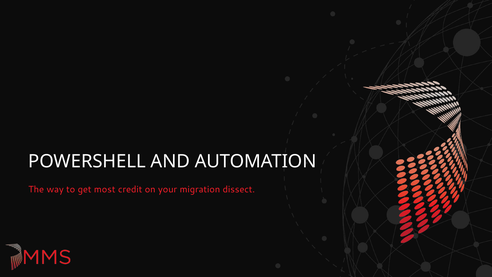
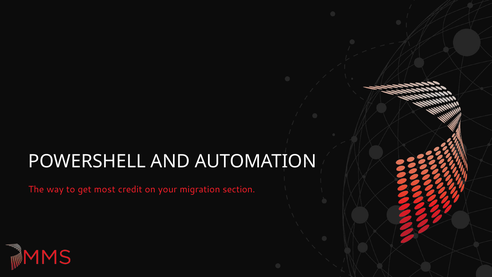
dissect: dissect -> section (239, 189)
